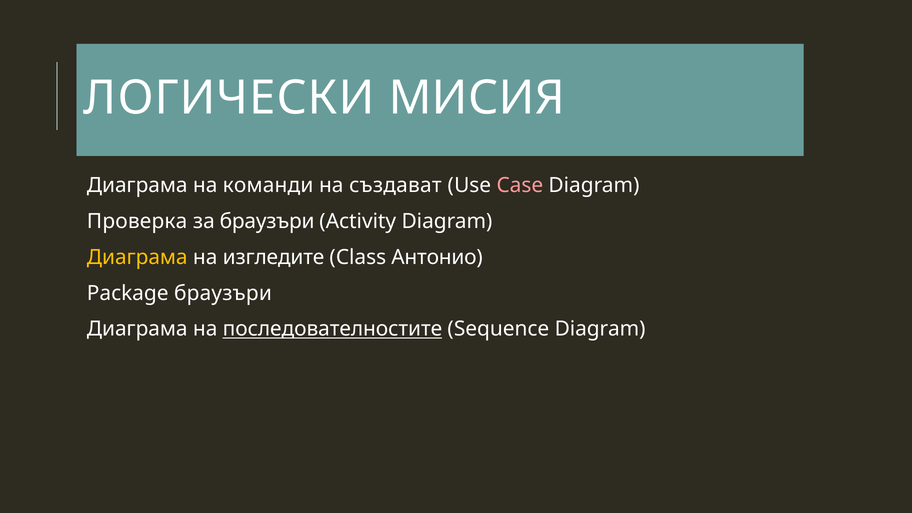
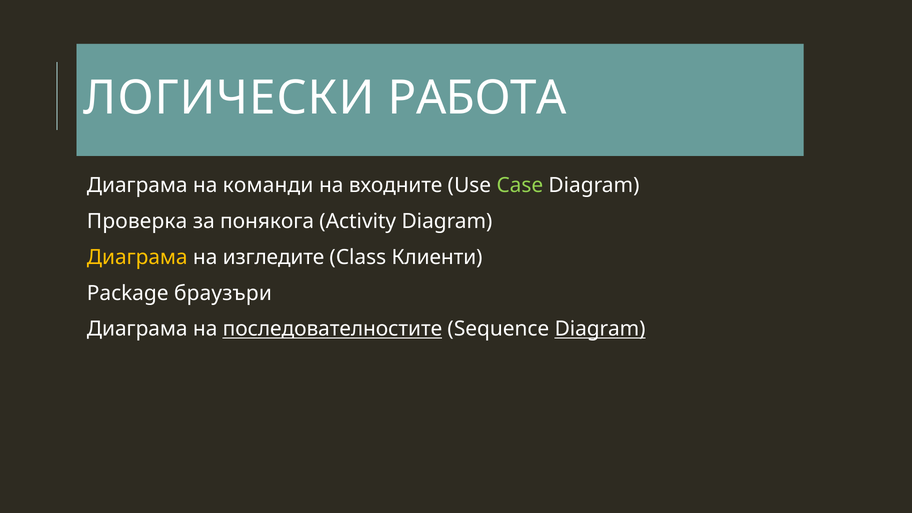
МИСИЯ: МИСИЯ -> РАБОТА (477, 98)
създават: създават -> входните (396, 186)
Case colour: pink -> light green (520, 186)
за браузъри: браузъри -> понякога (267, 221)
Антонио: Антонио -> Клиенти (437, 257)
Diagram underline: none -> present (600, 329)
